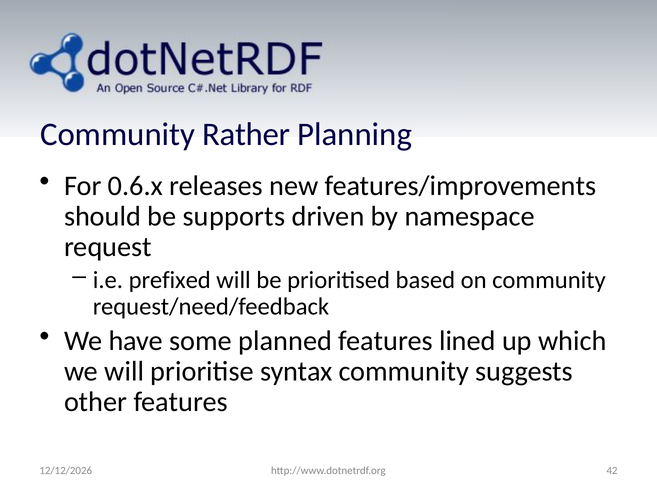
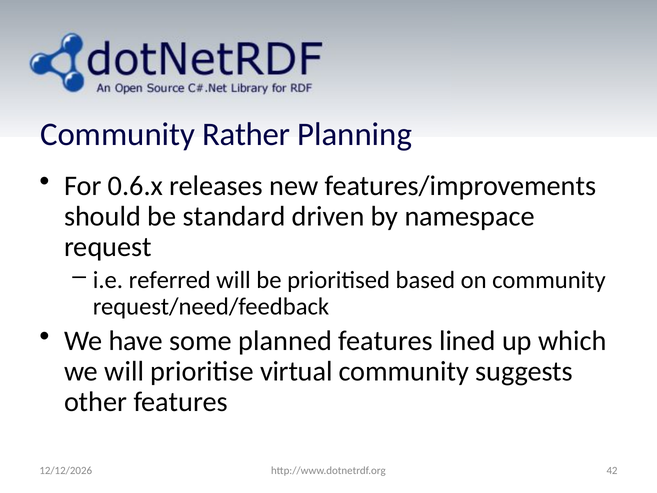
supports: supports -> standard (234, 216)
prefixed: prefixed -> referred (170, 280)
syntax: syntax -> virtual (296, 371)
